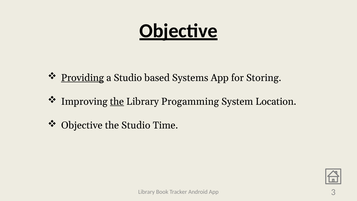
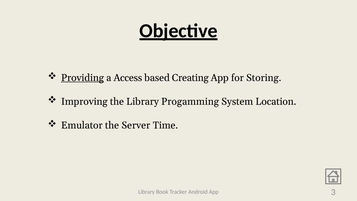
a Studio: Studio -> Access (128, 78)
Systems: Systems -> Creating (190, 78)
the underline: present -> none (117, 101)
Objective: Objective -> Emulator (82, 125)
the Studio: Studio -> Server (136, 125)
